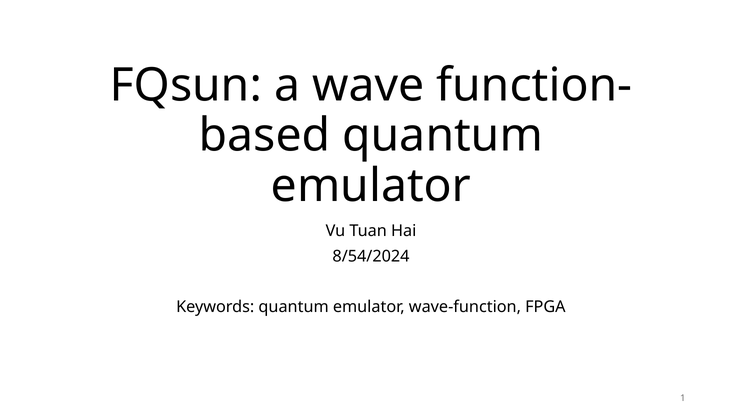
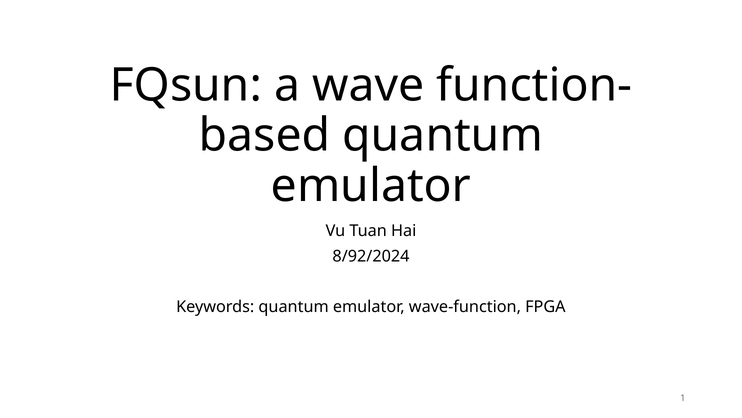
8/54/2024: 8/54/2024 -> 8/92/2024 (371, 256)
